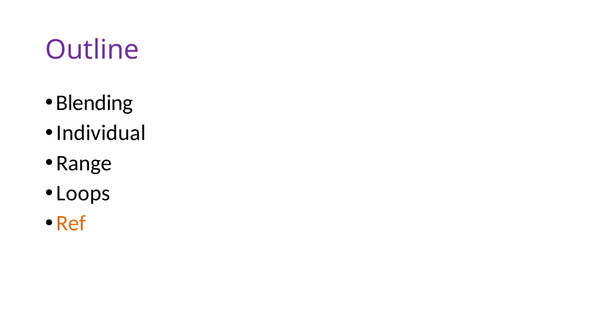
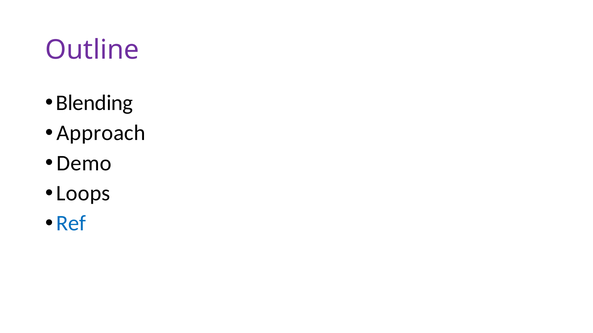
Individual: Individual -> Approach (101, 133)
Range: Range -> Demo (84, 163)
Ref colour: orange -> blue (71, 224)
